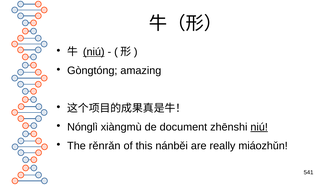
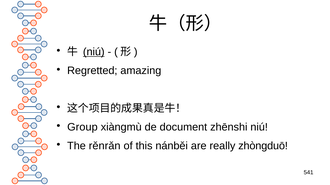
Gòngtóng: Gòngtóng -> Regretted (92, 71)
Nónglì: Nónglì -> Group (82, 127)
niú underline: present -> none (259, 127)
miáozhǔn: miáozhǔn -> zhòngduō (263, 146)
